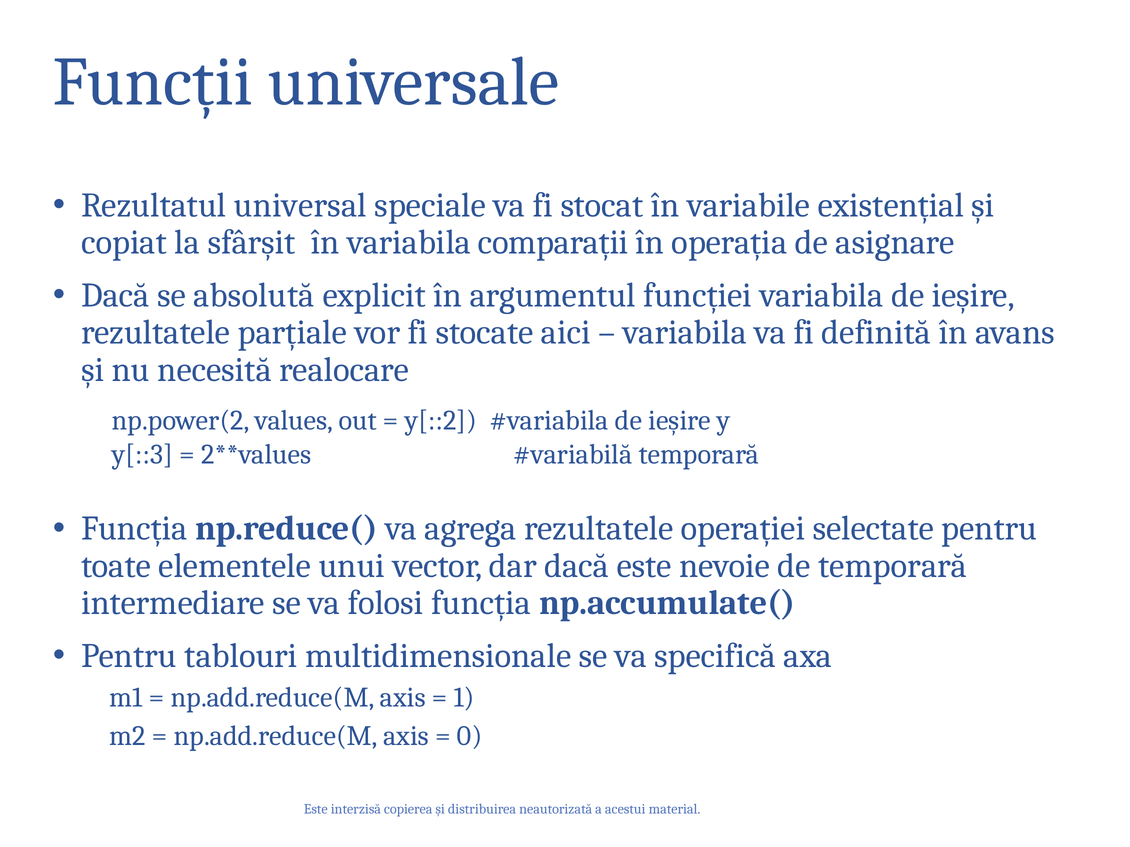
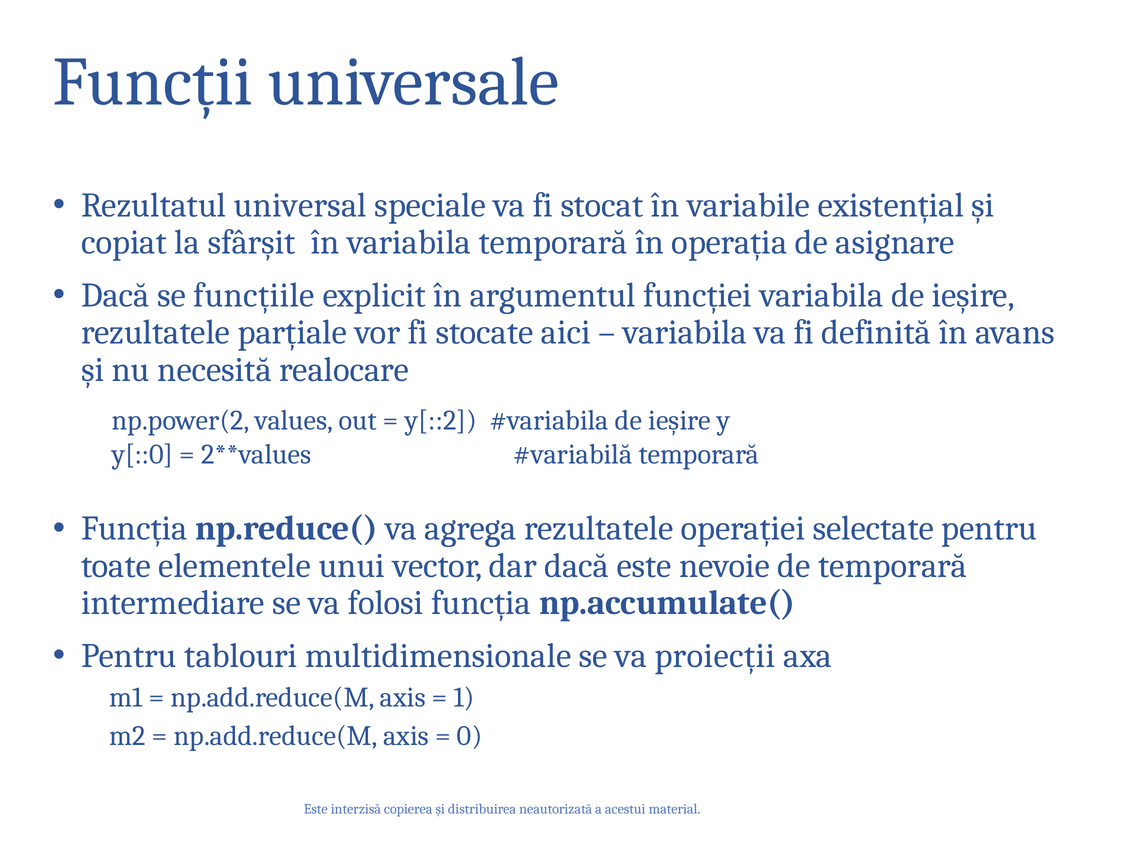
variabila comparații: comparații -> temporară (553, 243)
absolută: absolută -> funcțiile (254, 296)
y[::3: y[::3 -> y[::0 (143, 455)
specifică: specifică -> proiecții (715, 656)
